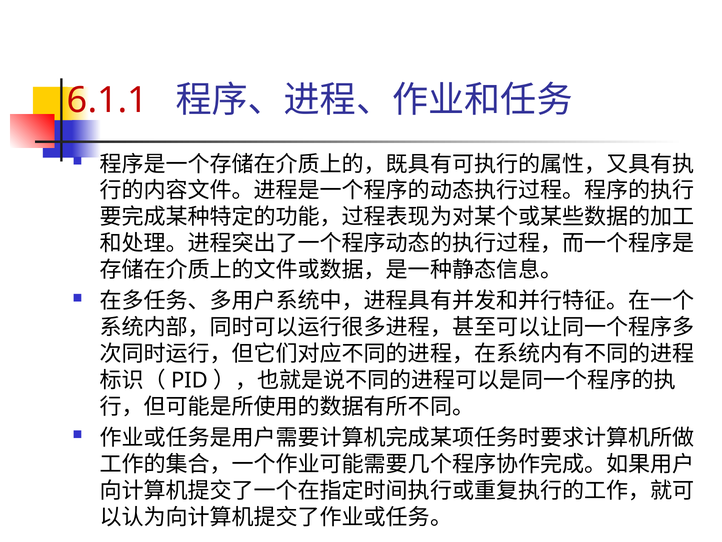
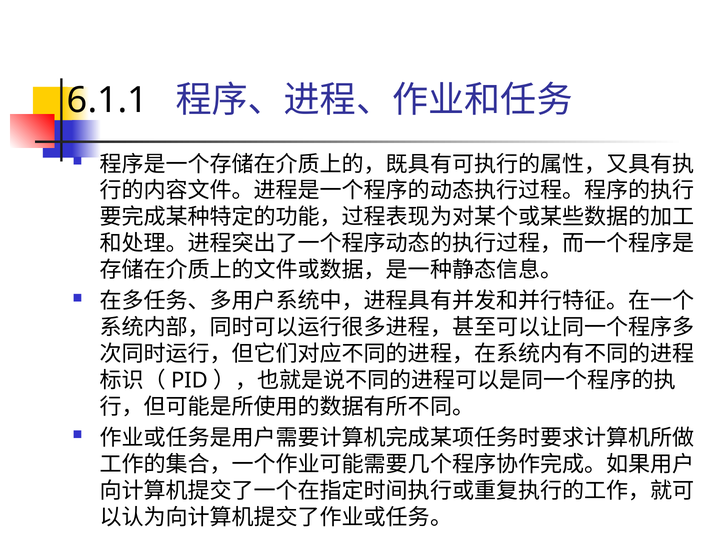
6.1.1 colour: red -> black (108, 100)
